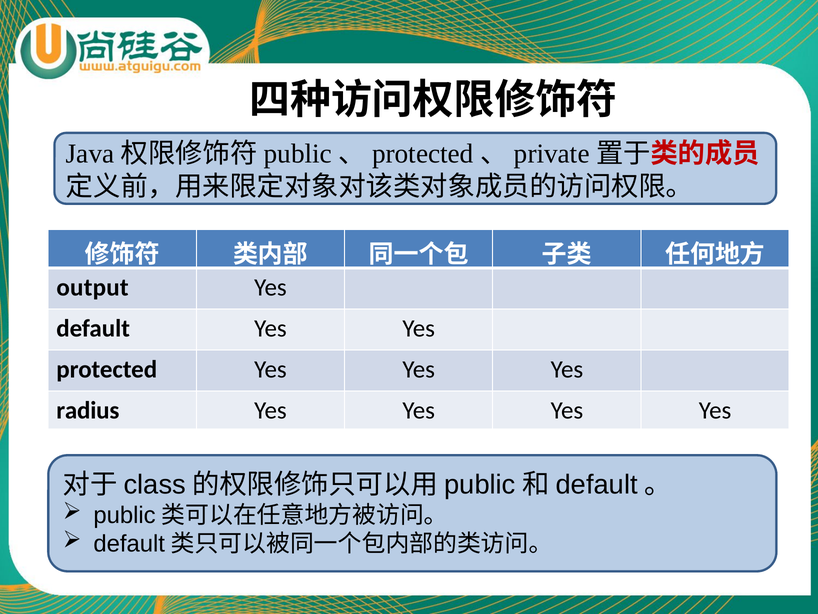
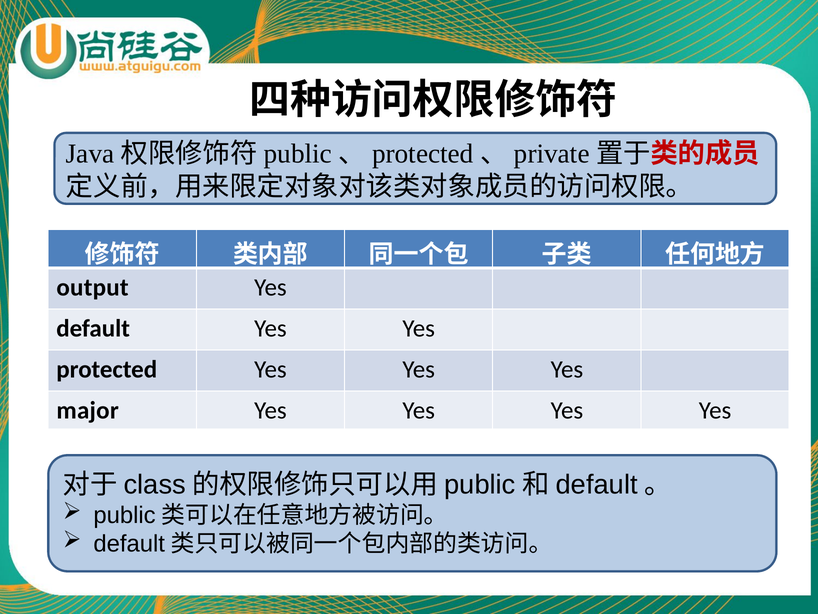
radius: radius -> major (88, 410)
